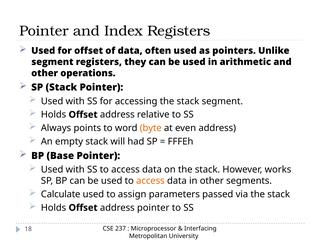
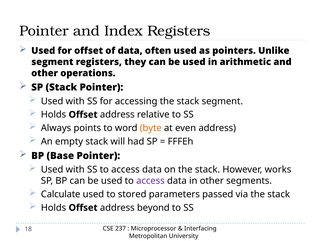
access colour: orange -> purple (150, 181)
assign: assign -> stored (132, 194)
address pointer: pointer -> beyond (153, 207)
